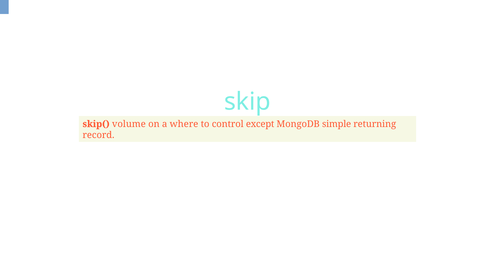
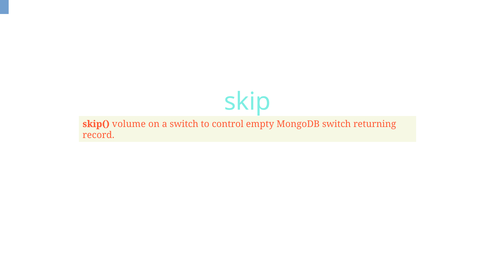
a where: where -> switch (184, 124)
except: except -> empty (260, 124)
MongoDB simple: simple -> switch (337, 124)
